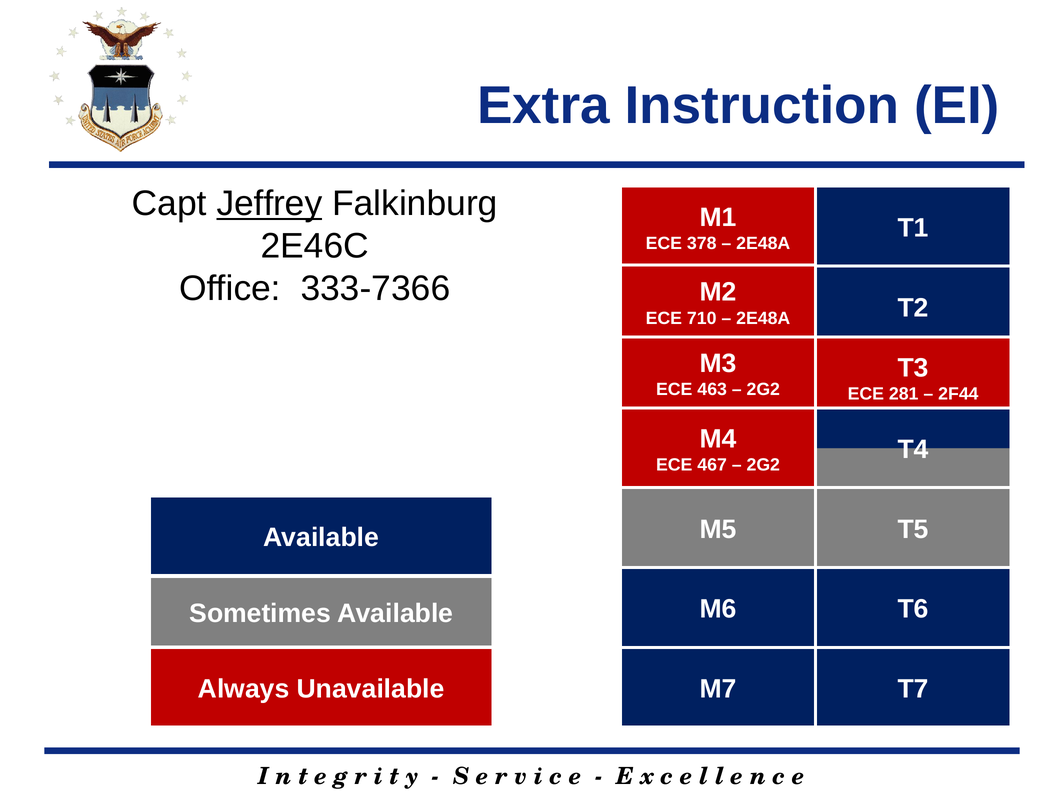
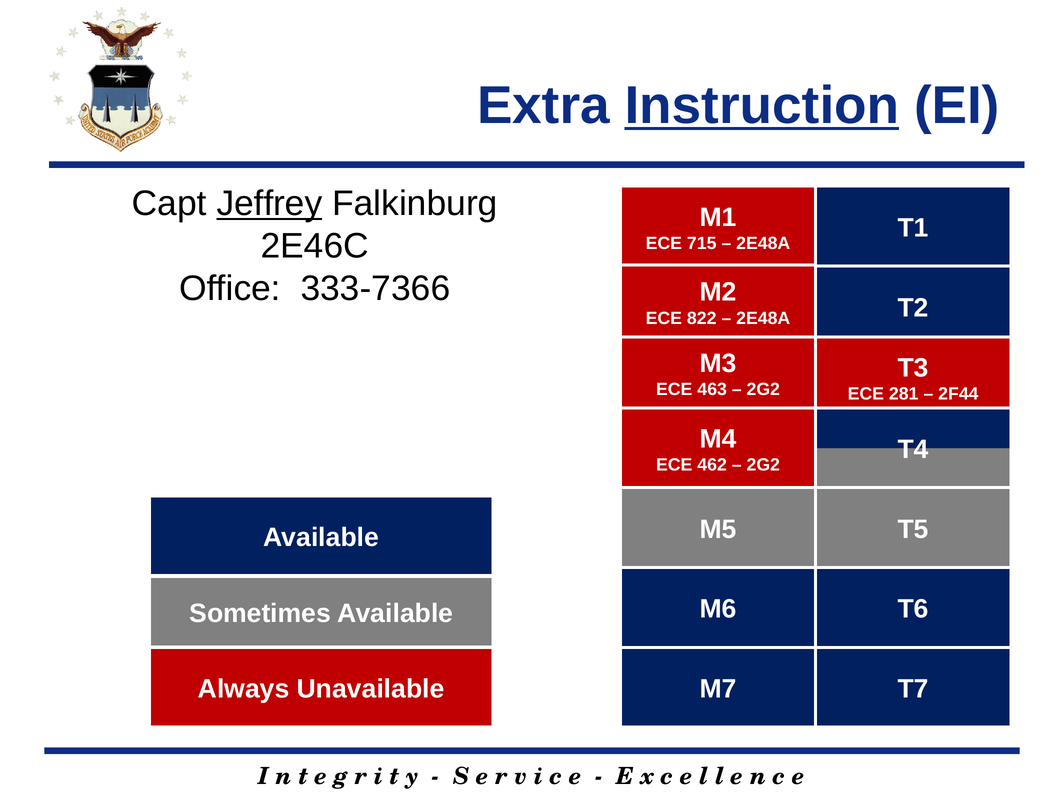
Instruction underline: none -> present (762, 106)
378: 378 -> 715 (702, 243)
710: 710 -> 822 (702, 318)
467: 467 -> 462 (712, 465)
